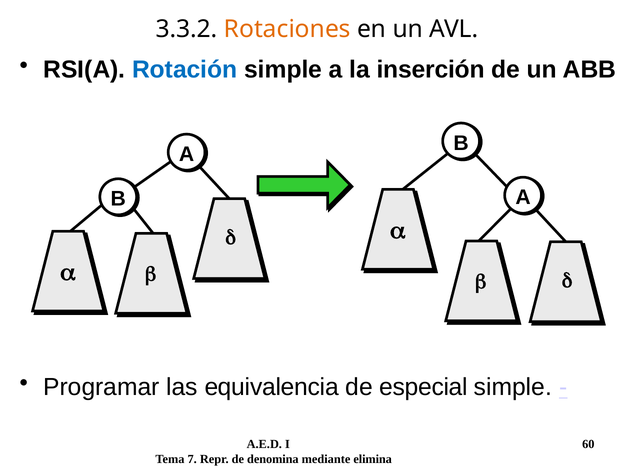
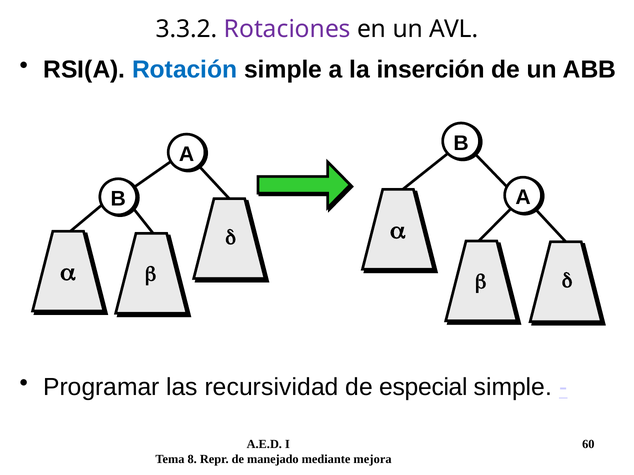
Rotaciones colour: orange -> purple (287, 29)
equivalencia: equivalencia -> recursividad (272, 388)
7: 7 -> 8 (192, 459)
denomina: denomina -> manejado (273, 459)
elimina: elimina -> mejora (373, 459)
